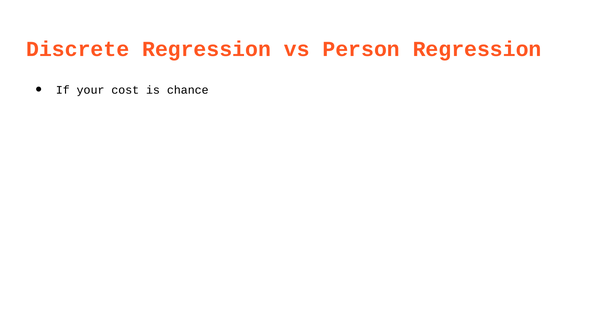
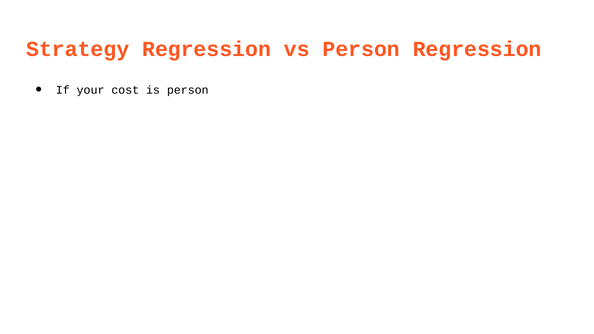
Discrete: Discrete -> Strategy (78, 49)
is chance: chance -> person (188, 90)
